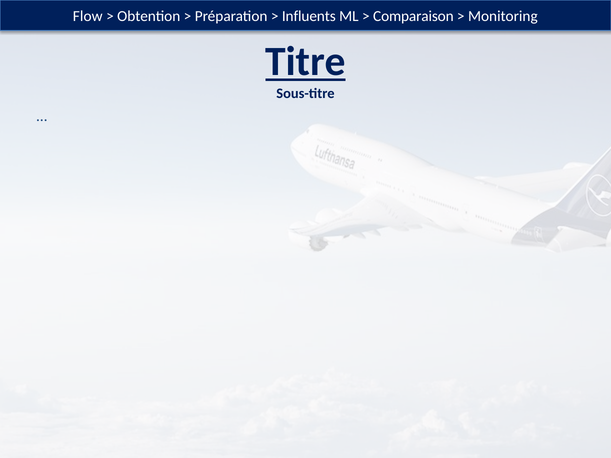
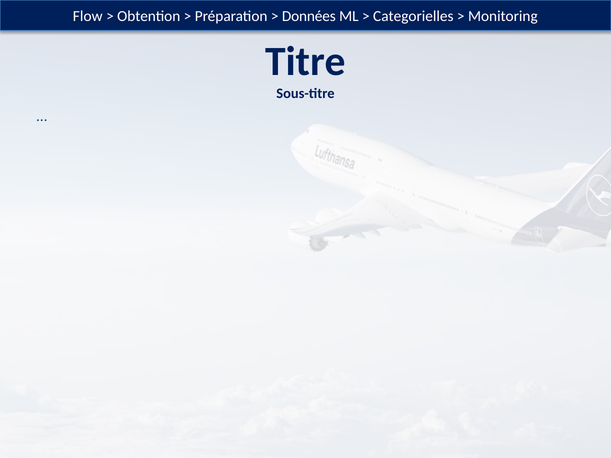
Influents: Influents -> Données (309, 16)
Comparaison: Comparaison -> Categorielles (413, 16)
Titre underline: present -> none (306, 62)
